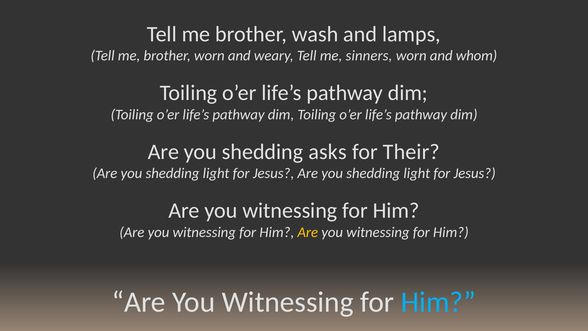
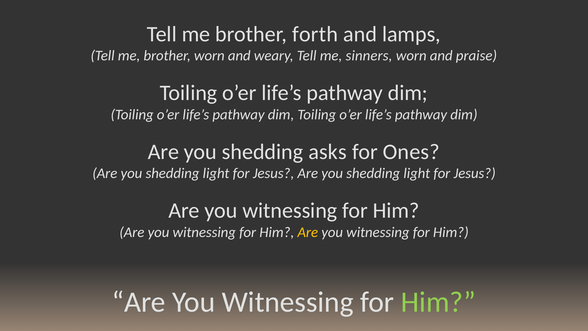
wash: wash -> forth (315, 34)
whom: whom -> praise (476, 56)
Their: Their -> Ones (411, 152)
Him colour: light blue -> light green (438, 302)
